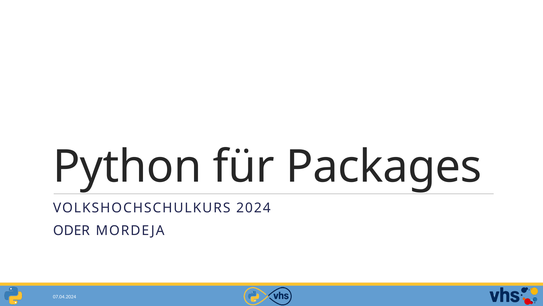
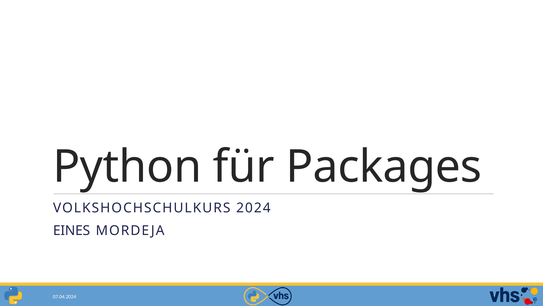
ODER: ODER -> EINES (72, 230)
